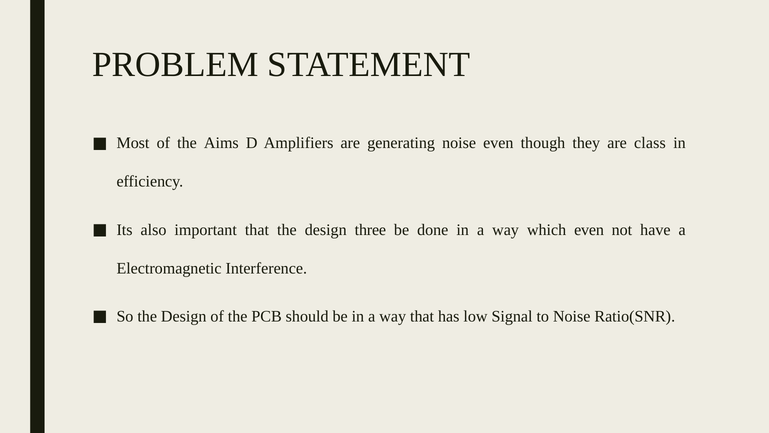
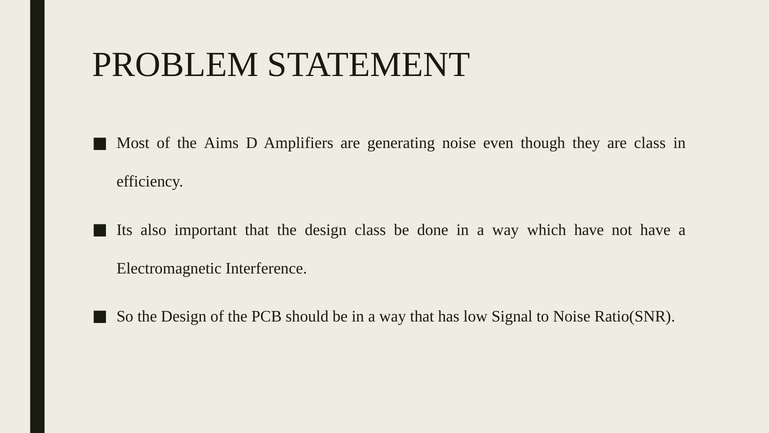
design three: three -> class (370, 229)
which even: even -> have (589, 229)
